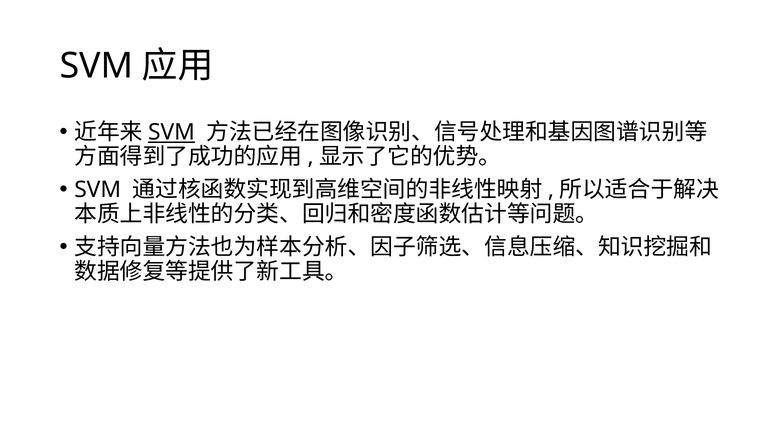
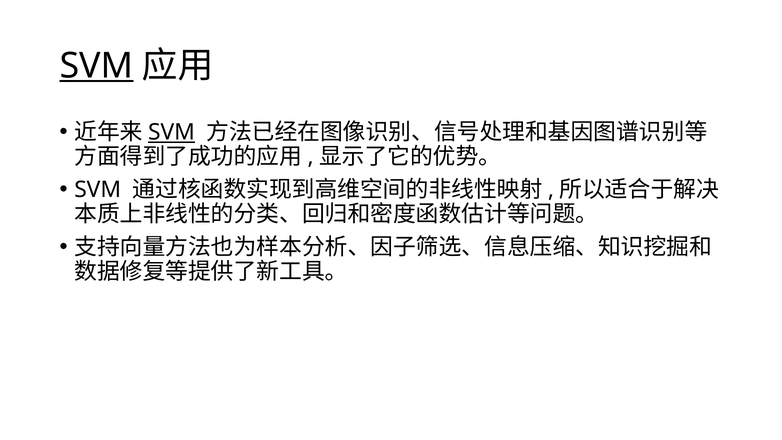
SVM underline: none -> present (96, 66)
